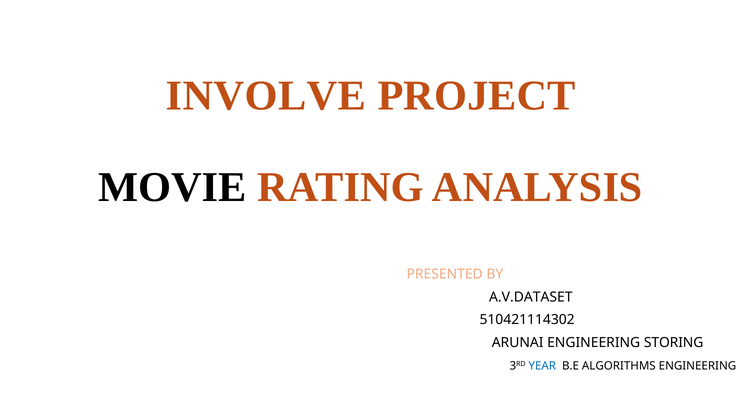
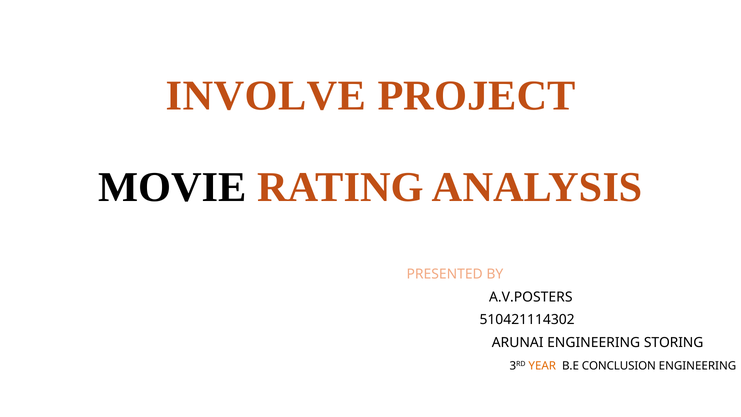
A.V.DATASET: A.V.DATASET -> A.V.POSTERS (531, 297)
YEAR colour: blue -> orange (542, 366)
ALGORITHMS: ALGORITHMS -> CONCLUSION (619, 366)
